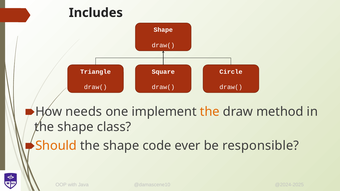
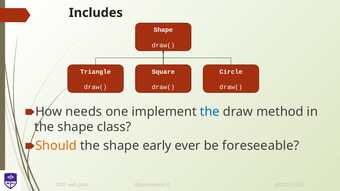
the colour: orange -> blue (210, 112)
code: code -> early (157, 146)
responsible: responsible -> foreseeable (261, 146)
